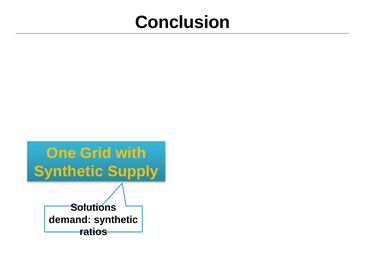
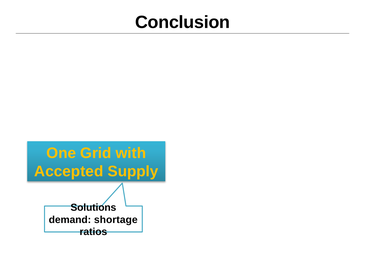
Synthetic: Synthetic -> Accepted (69, 171)
demand synthetic: synthetic -> shortage (116, 219)
